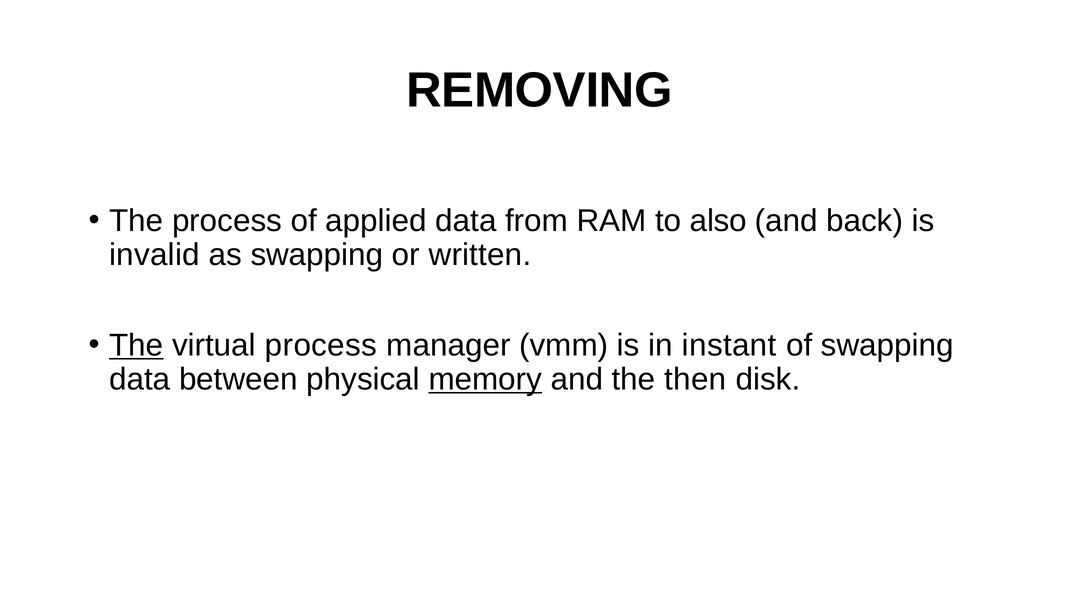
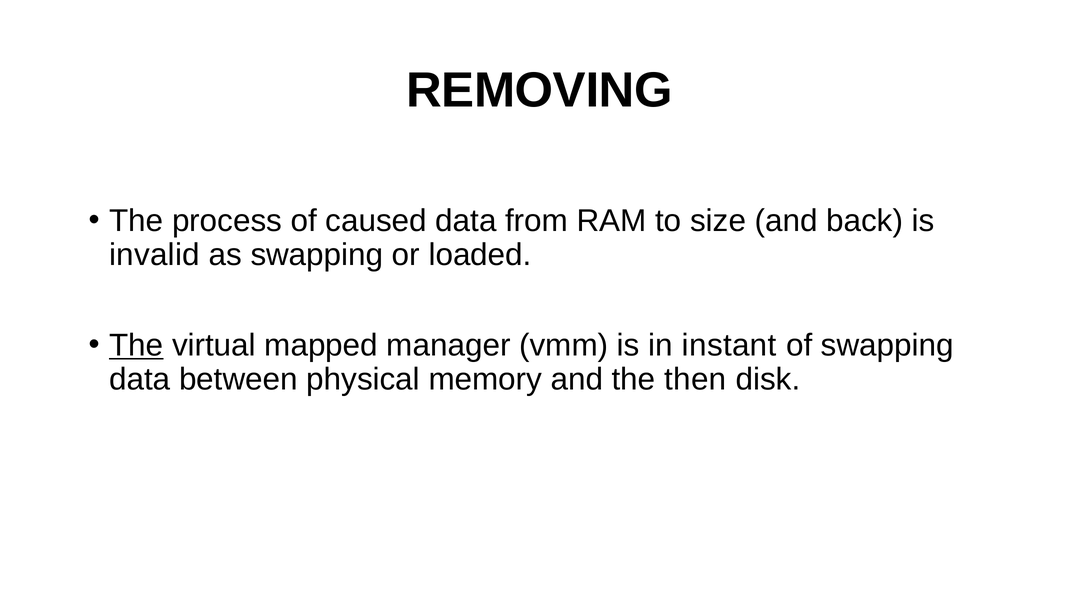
applied: applied -> caused (376, 221)
also: also -> size (718, 221)
written: written -> loaded (480, 255)
virtual process: process -> mapped (321, 345)
memory underline: present -> none (485, 379)
